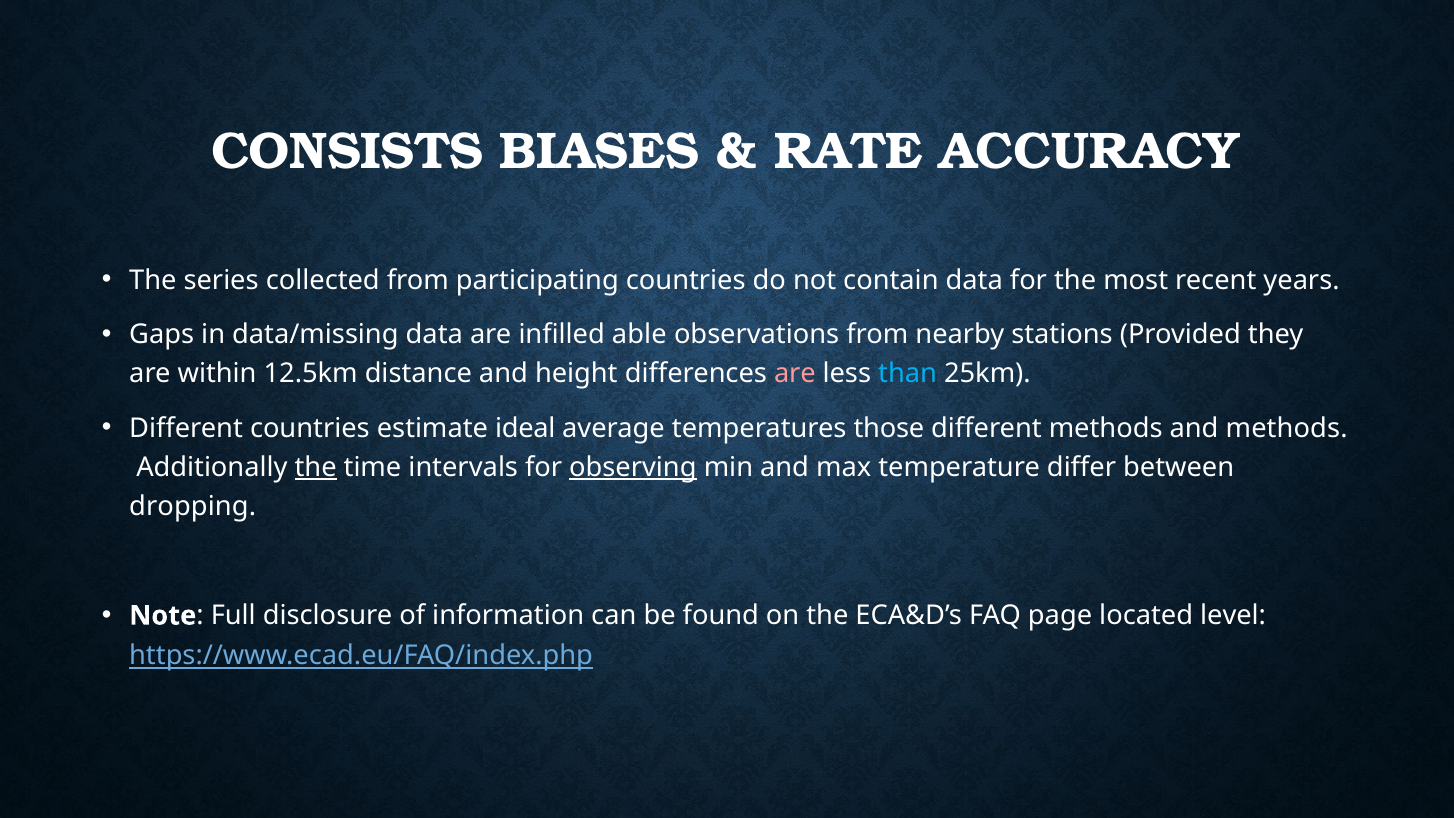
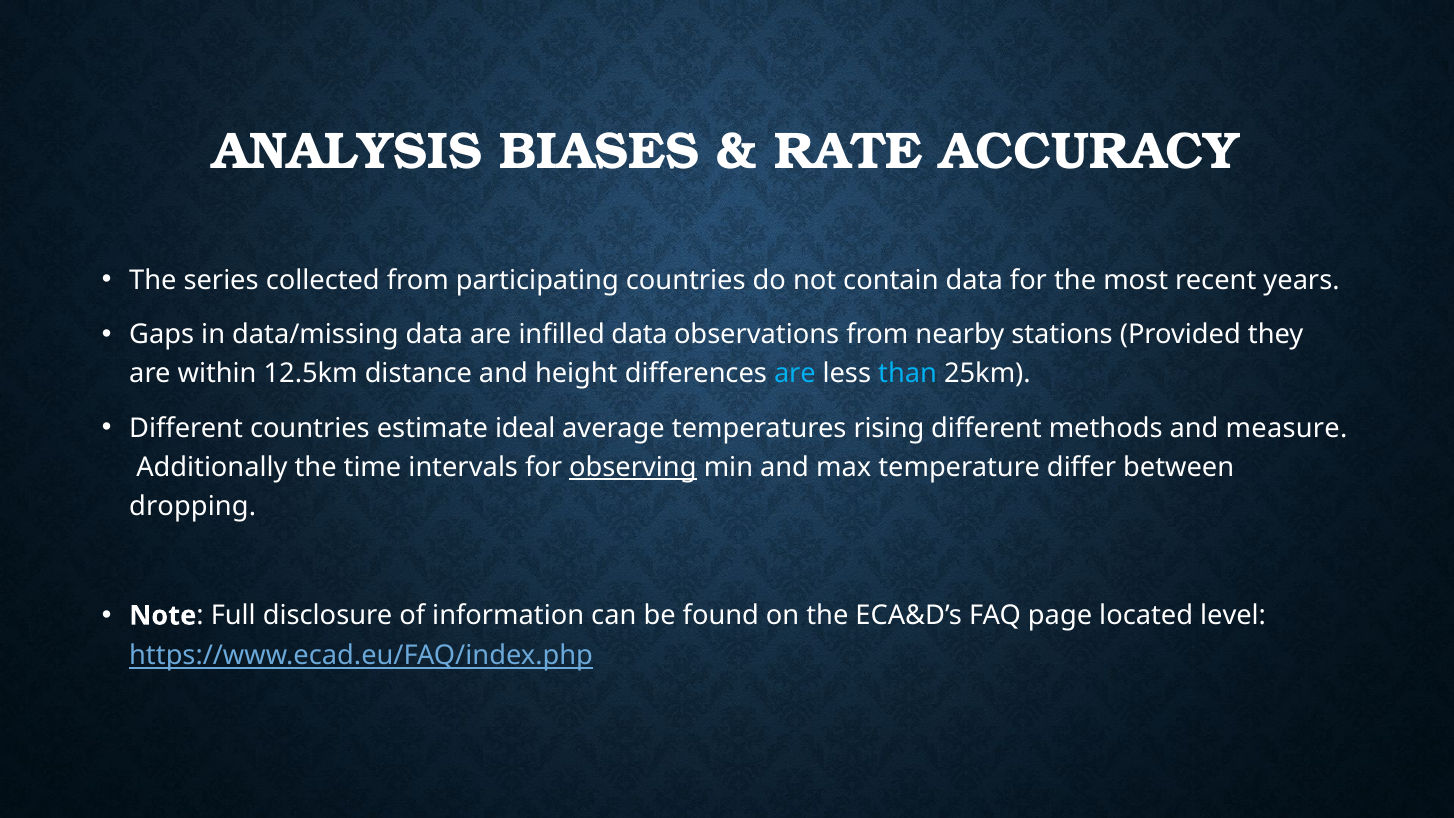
CONSISTS: CONSISTS -> ANALYSIS (347, 151)
infilled able: able -> data (640, 335)
are colour: pink -> light blue (795, 374)
those: those -> rising (889, 428)
and methods: methods -> measure (1287, 428)
the underline: present -> none (316, 467)
